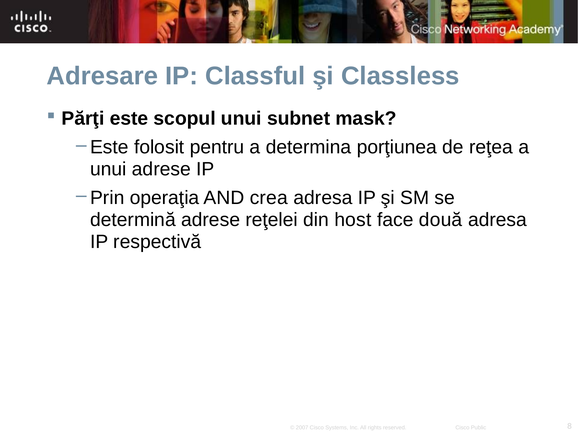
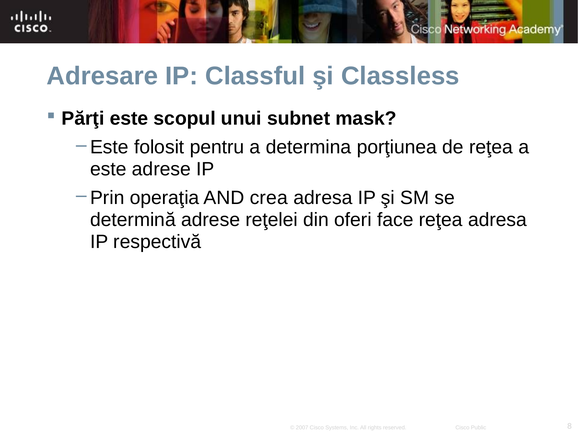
unui: unui -> este (108, 169)
host: host -> oferi (353, 220)
face două: două -> reţea (441, 220)
